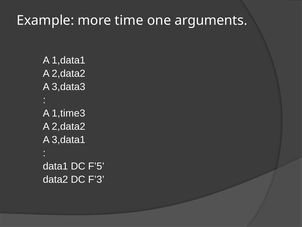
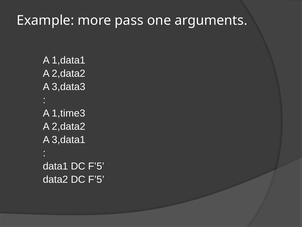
time: time -> pass (129, 21)
data2 DC F’3: F’3 -> F’5 (96, 179)
